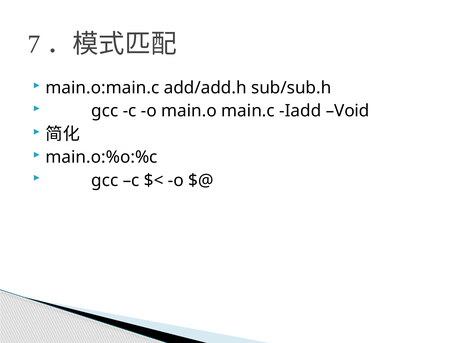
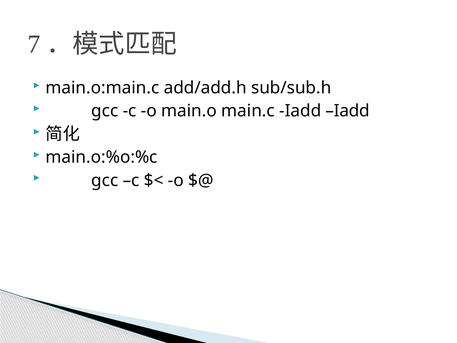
Iadd Void: Void -> Iadd (348, 111)
